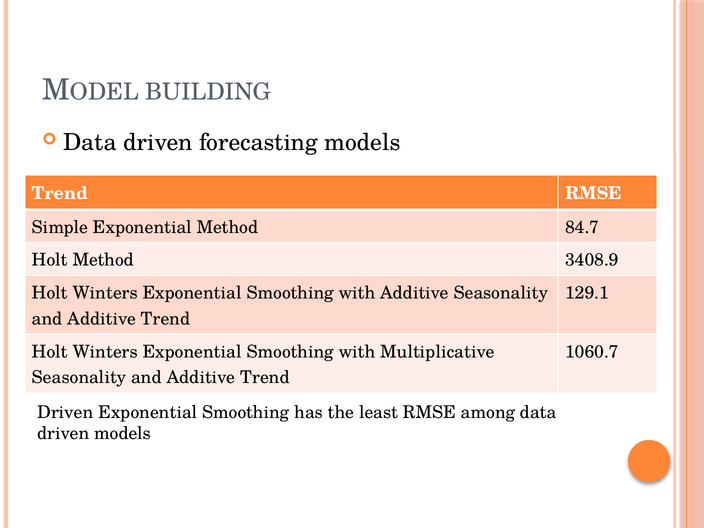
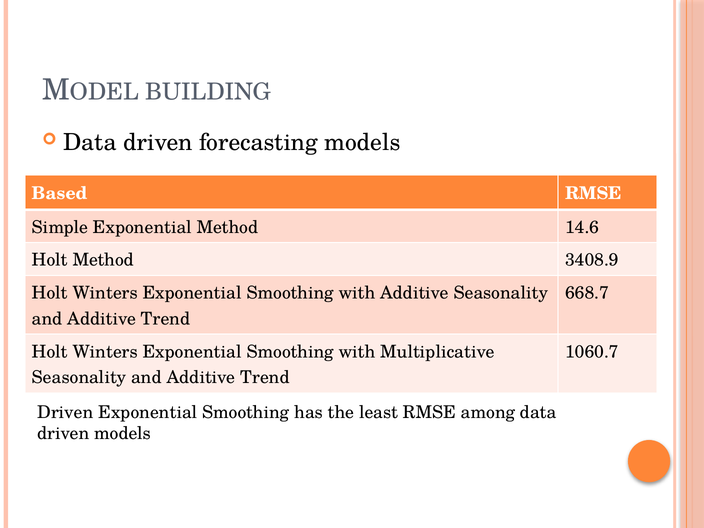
Trend: Trend -> Based (60, 194)
84.7: 84.7 -> 14.6 (582, 227)
129.1: 129.1 -> 668.7 (587, 293)
